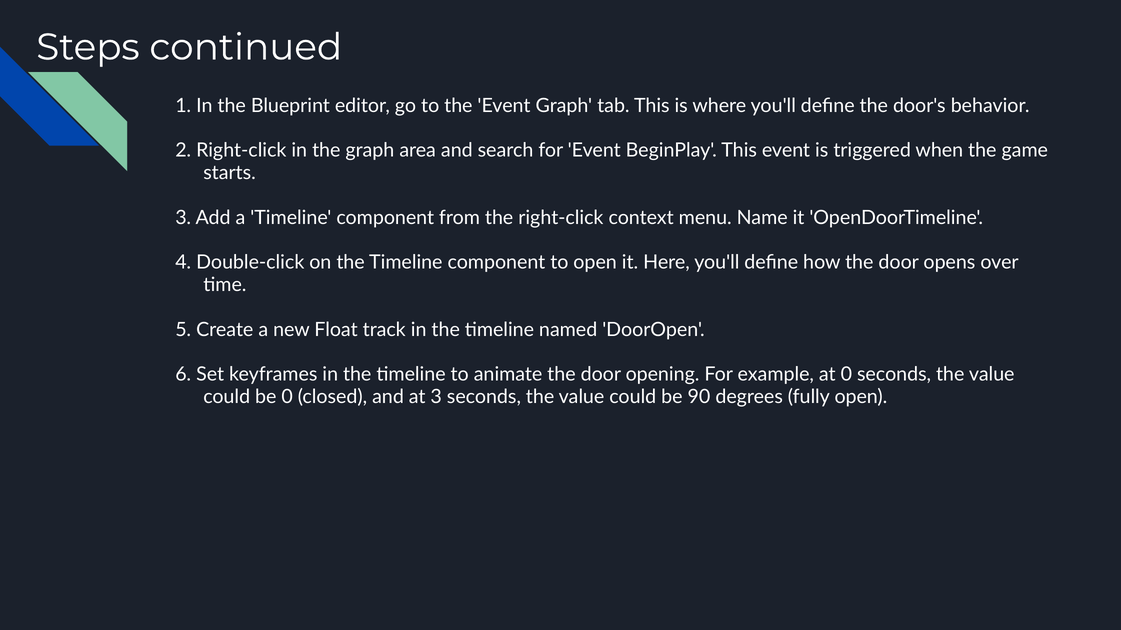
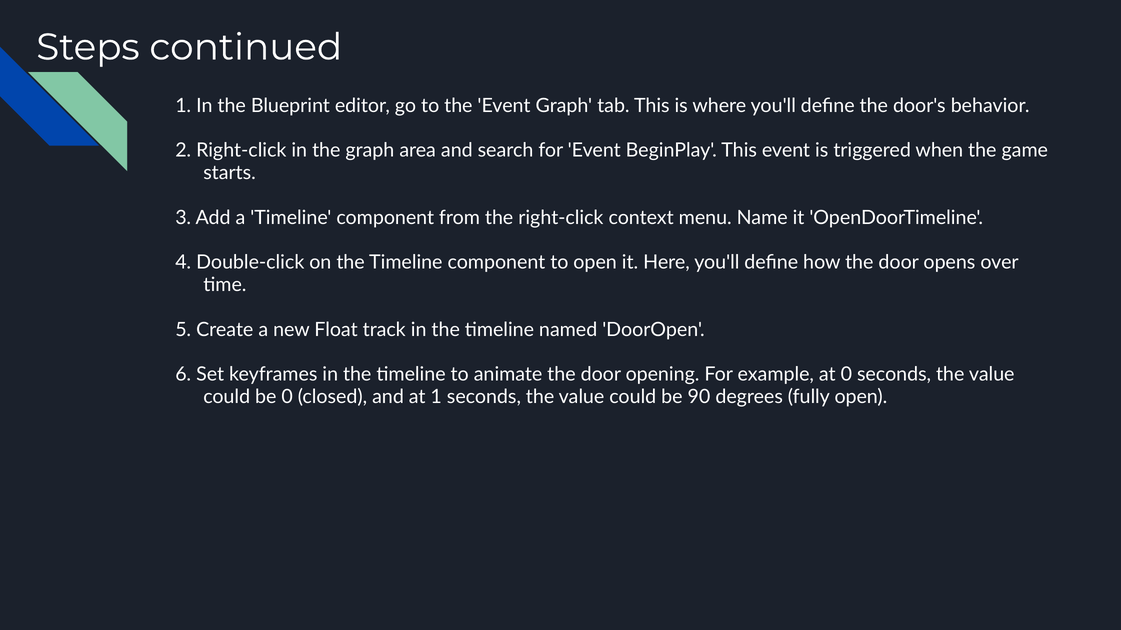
at 3: 3 -> 1 (436, 397)
